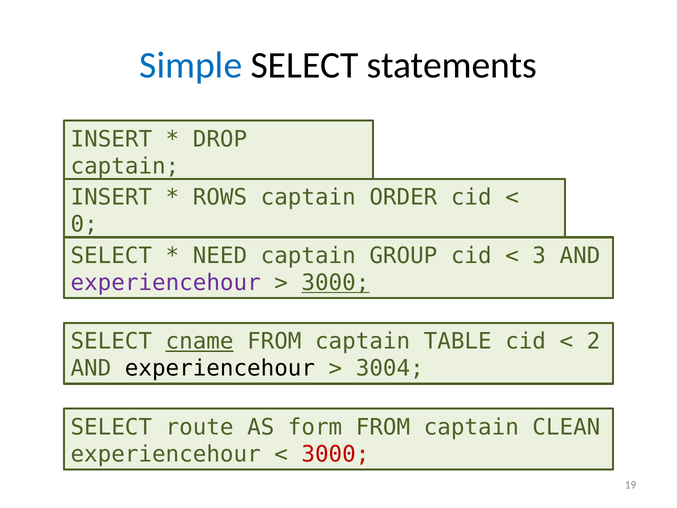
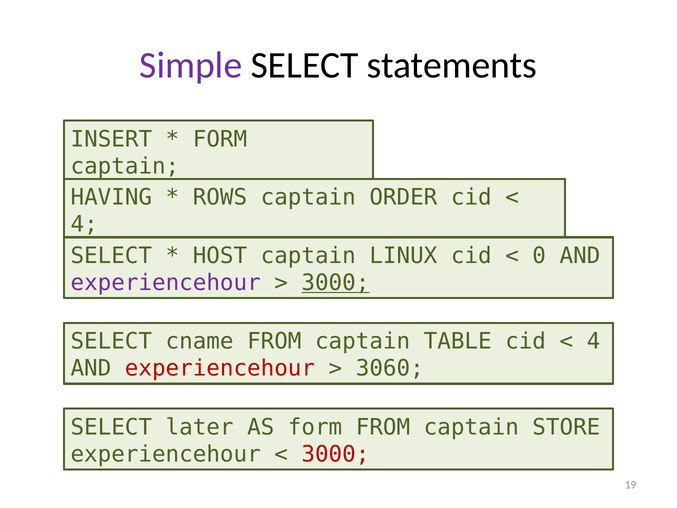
Simple colour: blue -> purple (191, 65)
DROP: DROP -> FORM (220, 139)
INSERT: INSERT -> HAVING (111, 197)
0: 0 -> 4 (84, 224)
NEED: NEED -> HOST (220, 256)
GROUP: GROUP -> LINUX (403, 256)
3: 3 -> 0 (539, 256)
cname underline: present -> none (200, 341)
2: 2 -> 4 (594, 341)
experiencehour colour: black -> red (220, 368)
3004: 3004 -> 3060 (390, 368)
route: route -> later (200, 427)
CLEAN: CLEAN -> STORE (566, 427)
